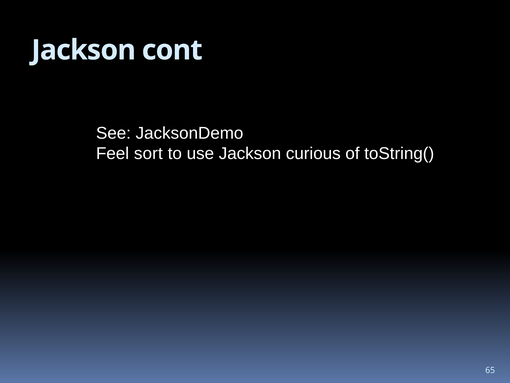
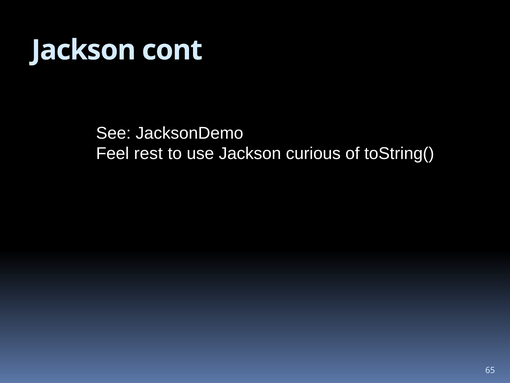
sort: sort -> rest (148, 153)
